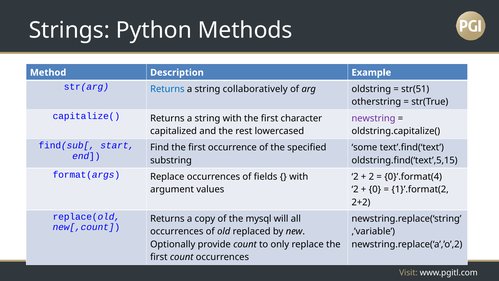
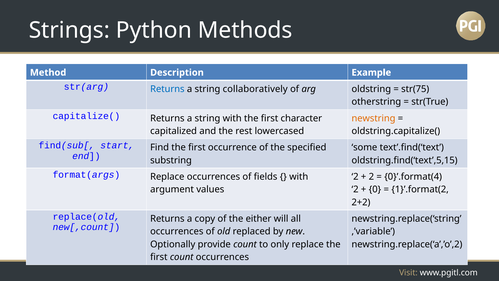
str(51: str(51 -> str(75 (415, 89)
newstring colour: purple -> orange (373, 118)
mysql: mysql -> either (259, 219)
